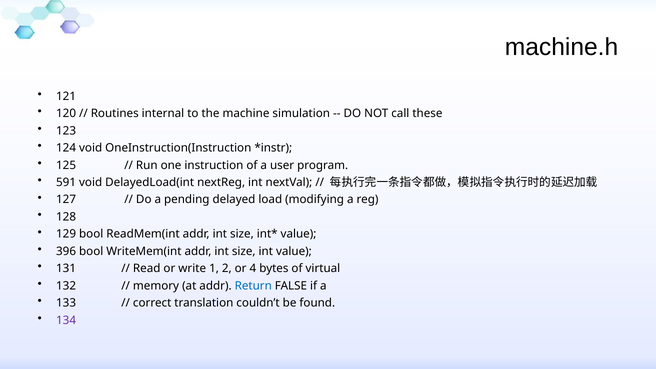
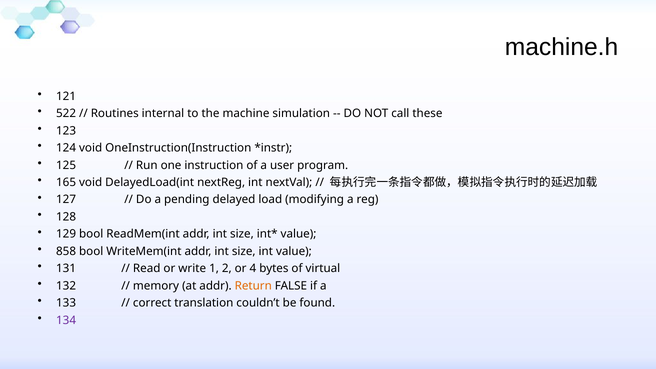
120: 120 -> 522 (66, 114)
591: 591 -> 165 (66, 182)
396: 396 -> 858 (66, 251)
Return colour: blue -> orange (253, 286)
